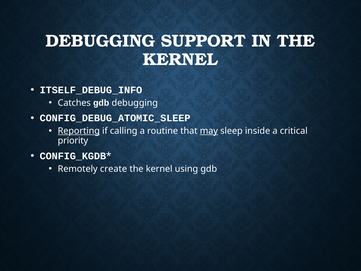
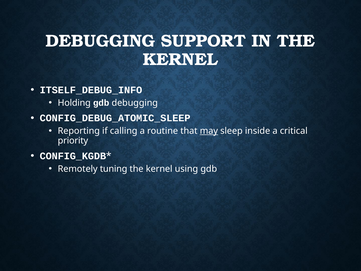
Catches: Catches -> Holding (74, 103)
Reporting underline: present -> none (79, 131)
create: create -> tuning (114, 169)
